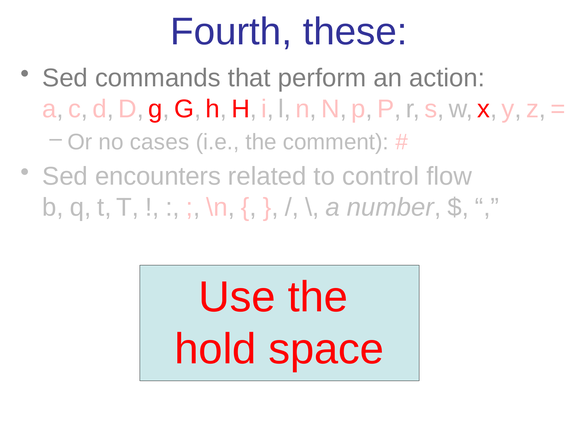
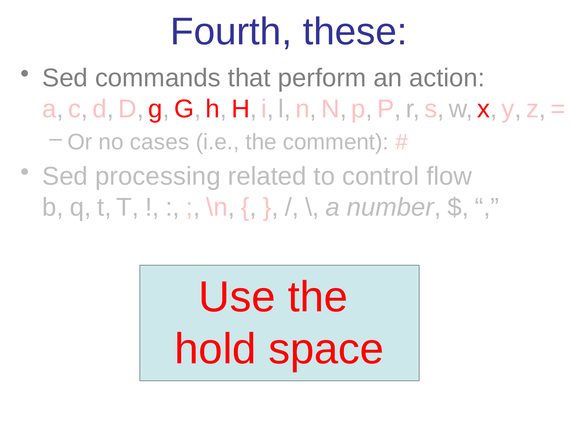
encounters: encounters -> processing (158, 176)
